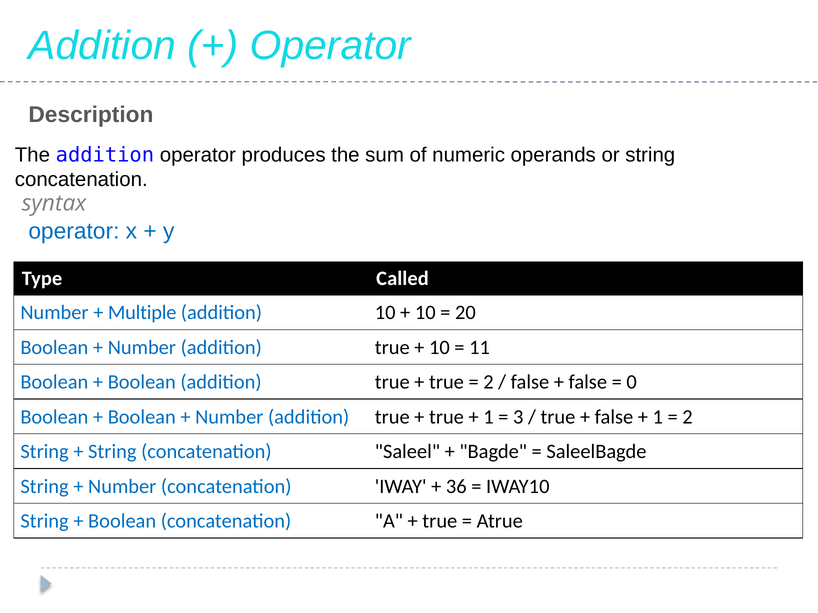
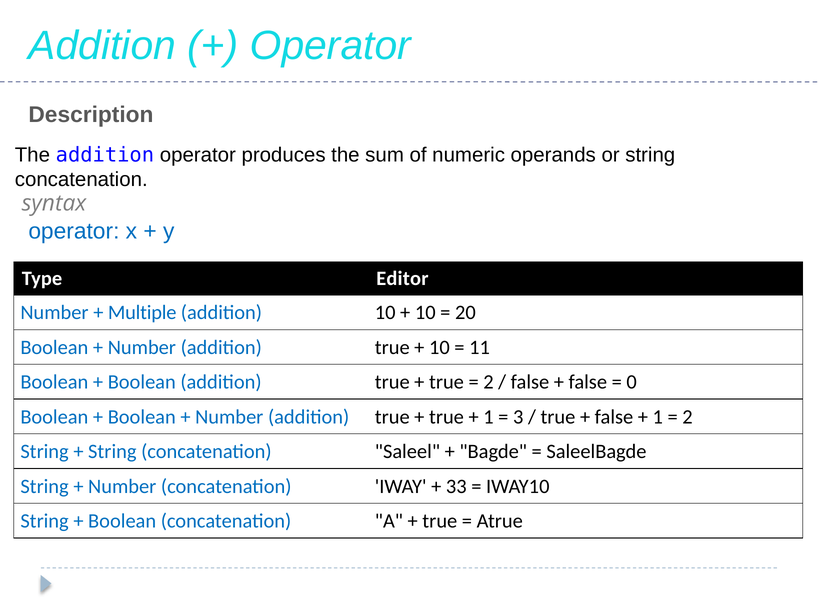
Called: Called -> Editor (402, 279)
36: 36 -> 33 (456, 487)
